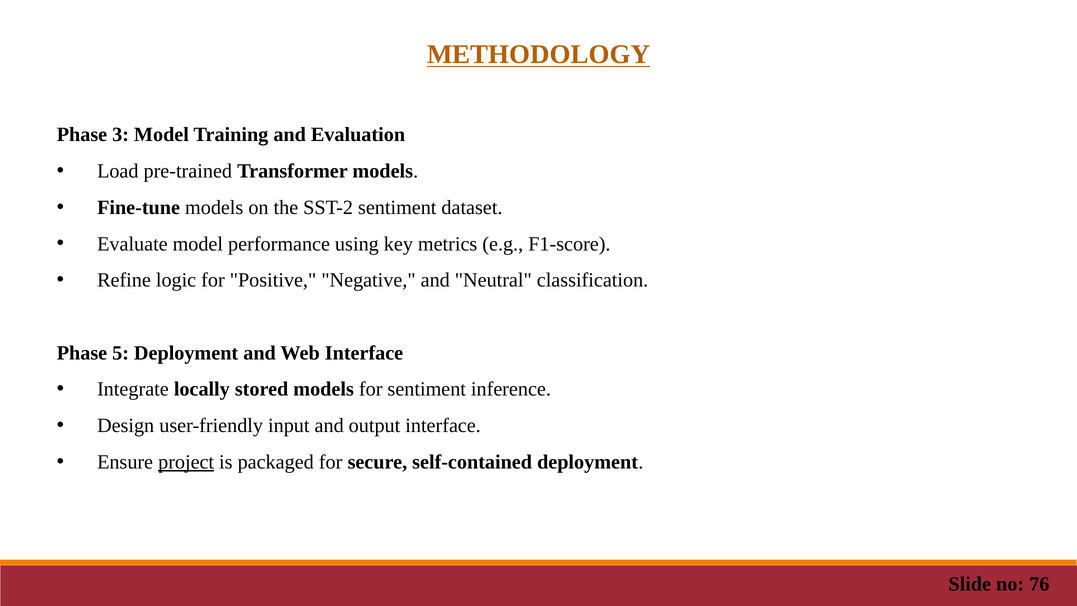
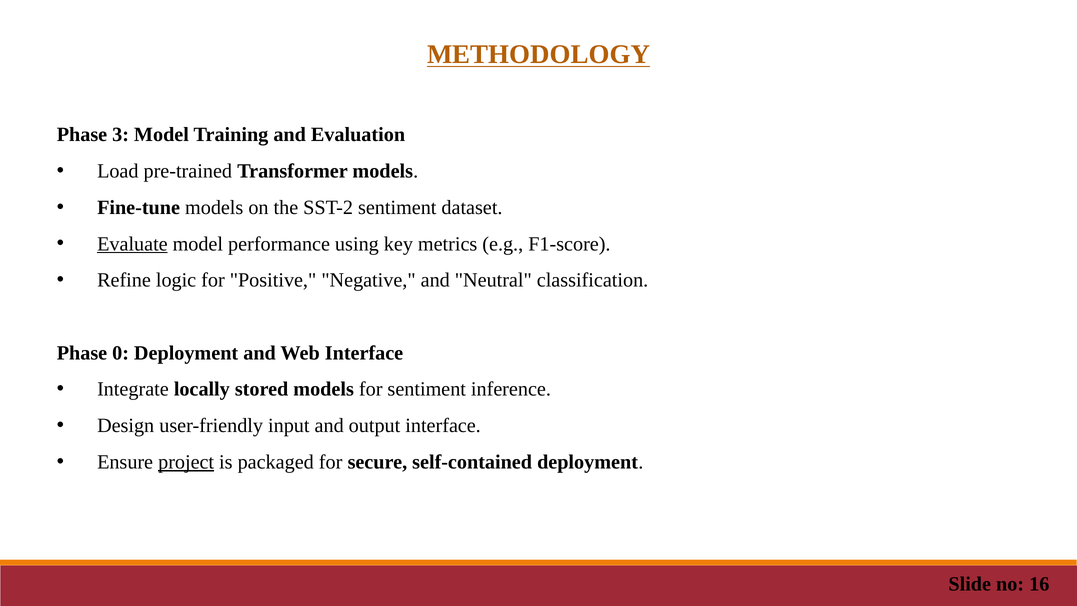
Evaluate underline: none -> present (132, 244)
5: 5 -> 0 (121, 353)
76: 76 -> 16 (1039, 584)
